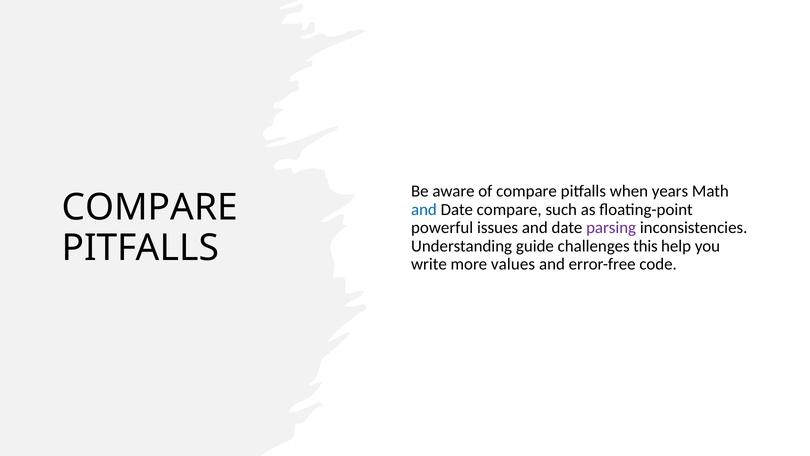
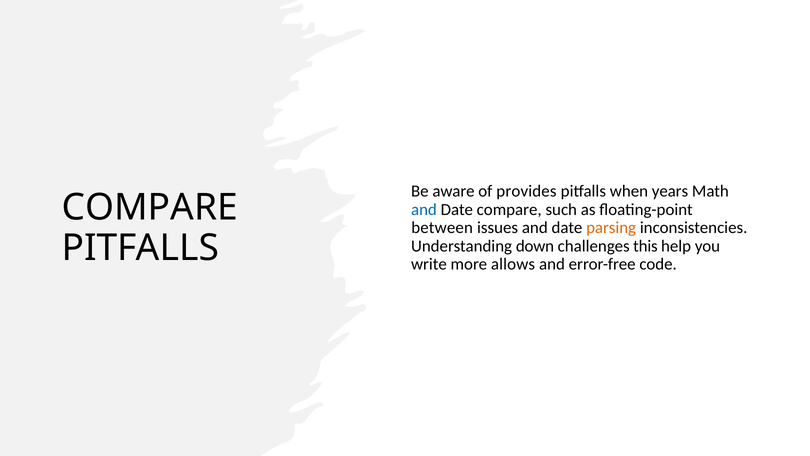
of compare: compare -> provides (526, 191)
powerful: powerful -> between (442, 228)
parsing colour: purple -> orange (611, 228)
guide: guide -> down (535, 246)
values: values -> allows (513, 264)
